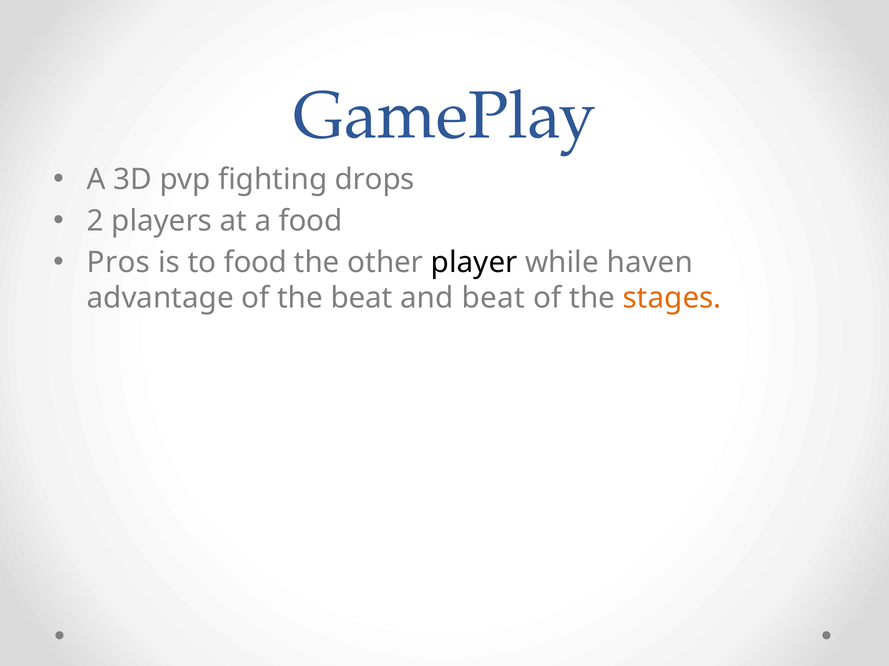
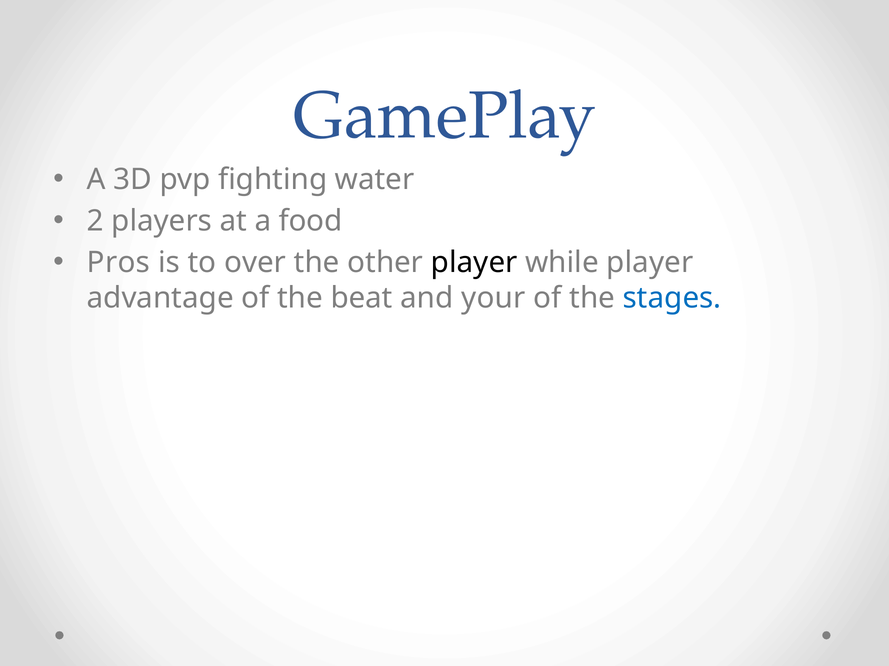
drops: drops -> water (375, 180)
to food: food -> over (255, 263)
while haven: haven -> player (650, 263)
and beat: beat -> your (493, 298)
stages colour: orange -> blue (672, 298)
